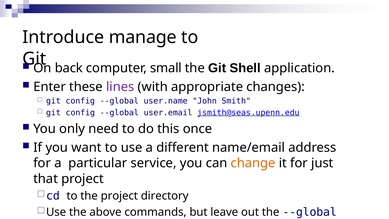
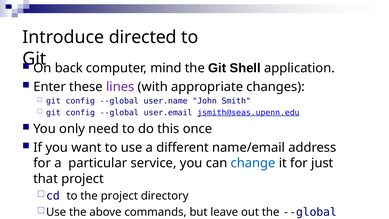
manage: manage -> directed (143, 37)
small: small -> mind (166, 68)
change colour: orange -> blue (253, 163)
